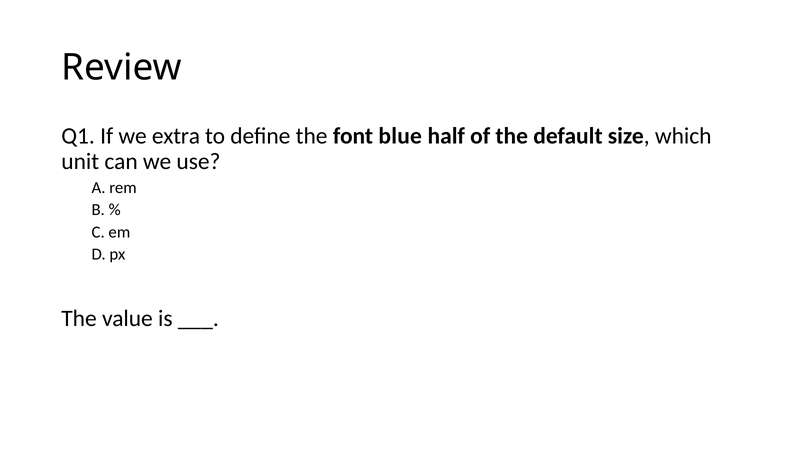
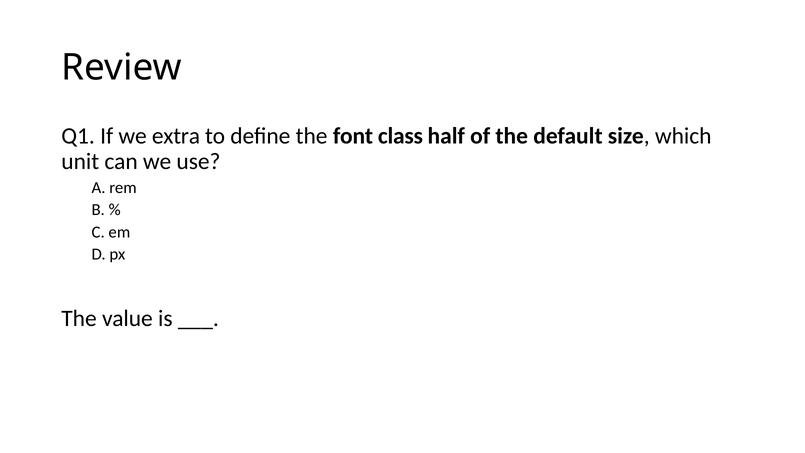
blue: blue -> class (400, 136)
